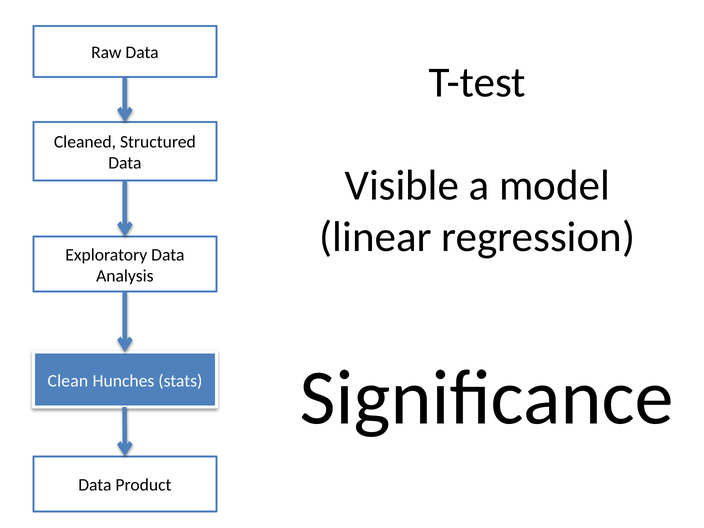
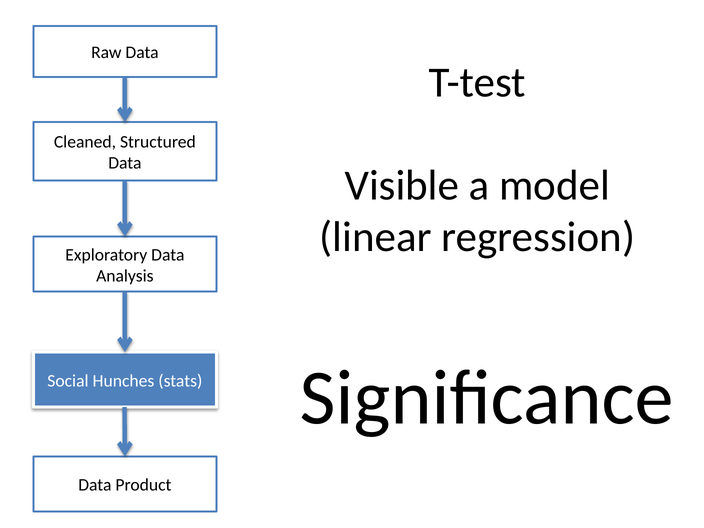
Clean: Clean -> Social (68, 381)
